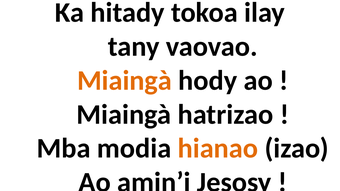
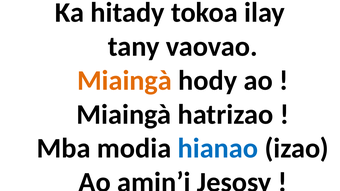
hianao colour: orange -> blue (218, 149)
